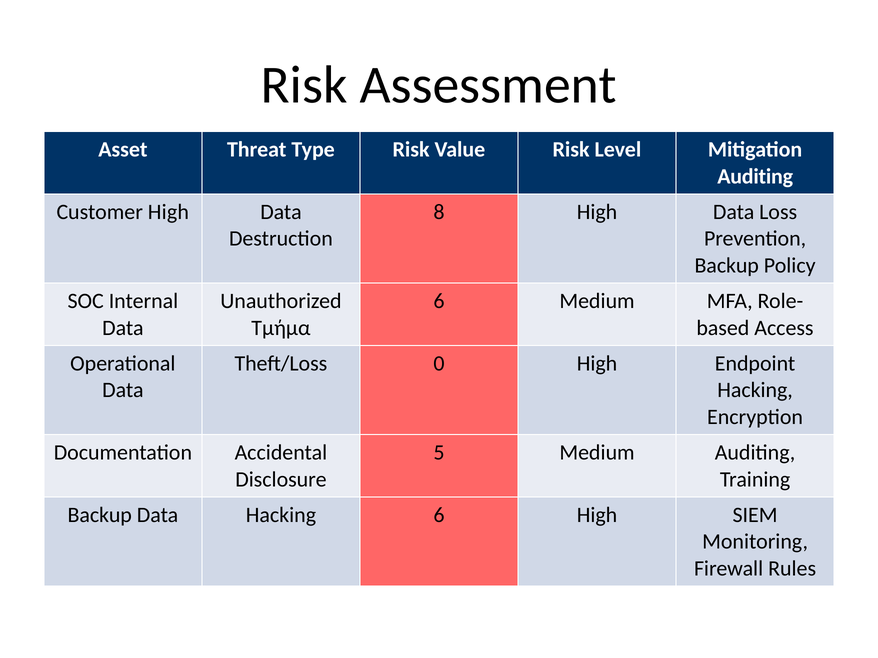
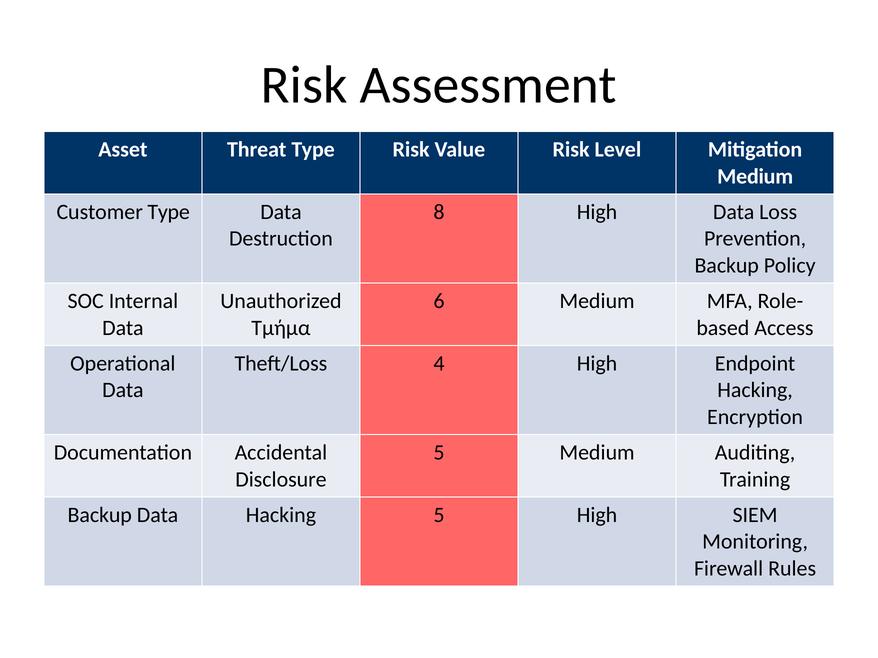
Auditing: Auditing -> Medium (755, 177)
Customer High: High -> Type (169, 212)
0: 0 -> 4 (439, 364)
Hacking 6: 6 -> 5 (439, 515)
